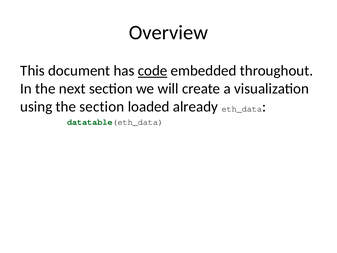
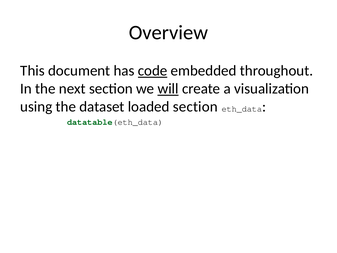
will underline: none -> present (168, 89)
the section: section -> dataset (102, 107)
loaded already: already -> section (195, 107)
